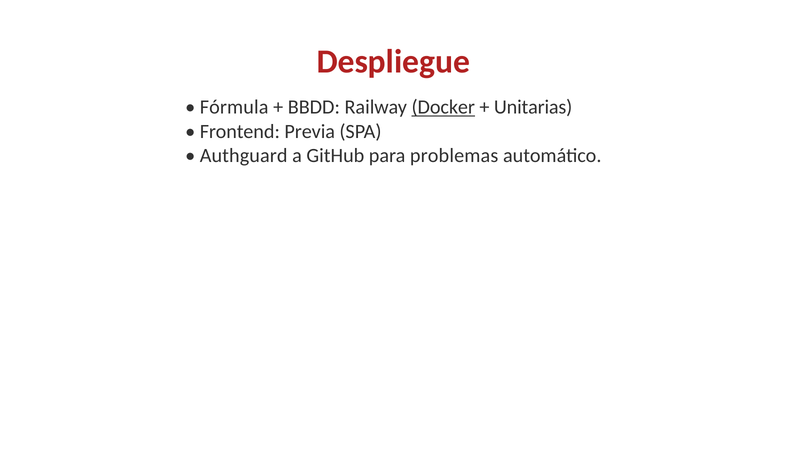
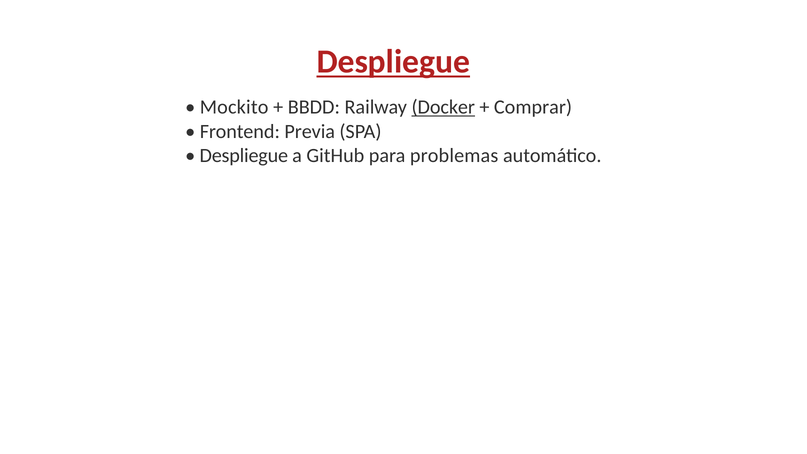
Despliegue underline: none -> present (393, 62)
Fórmula: Fórmula -> Mockito (234, 107)
Unitarias: Unitarias -> Comprar (533, 107)
Authguard: Authguard -> Despliegue (244, 156)
